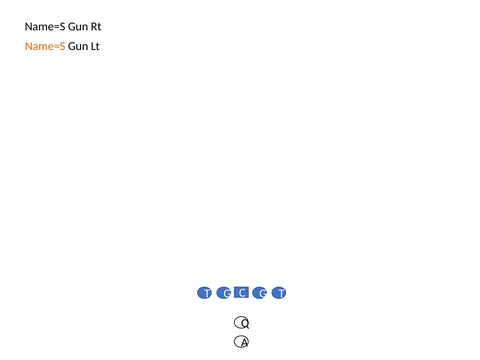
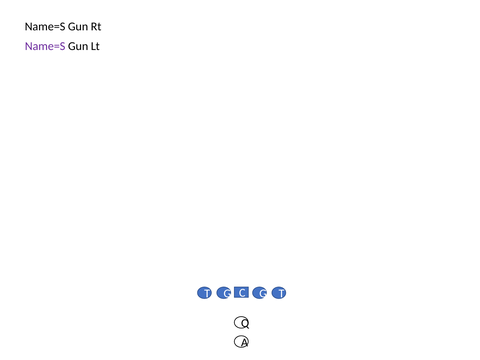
Name=S colour: orange -> purple (45, 46)
